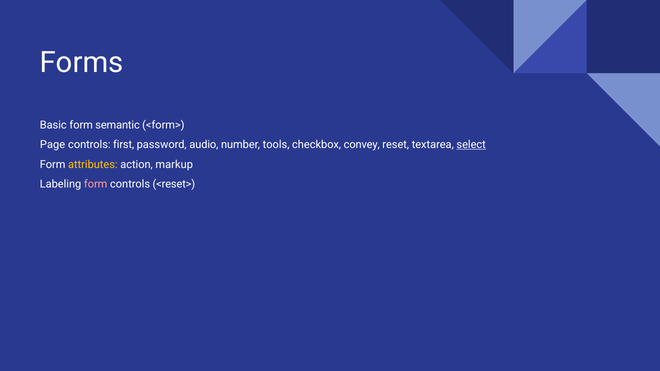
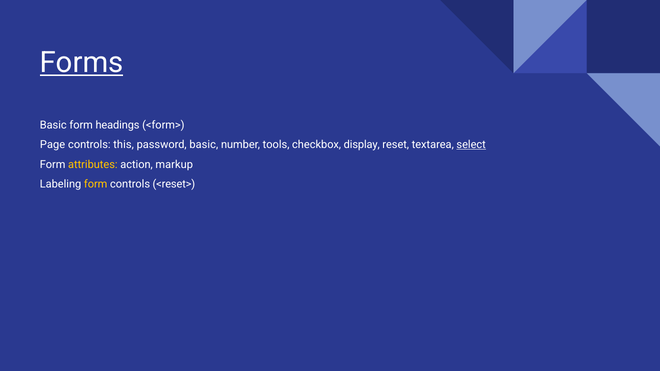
Forms underline: none -> present (82, 63)
semantic: semantic -> headings (118, 125)
first: first -> this (124, 145)
password audio: audio -> basic (204, 145)
convey: convey -> display (362, 145)
form colour: pink -> yellow (96, 184)
